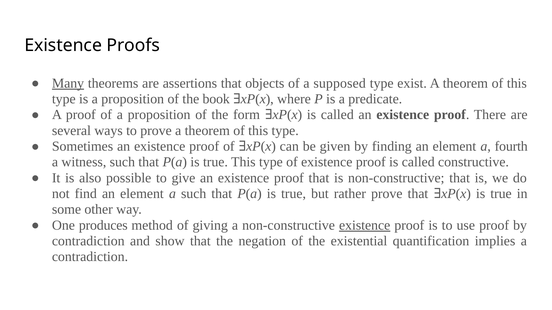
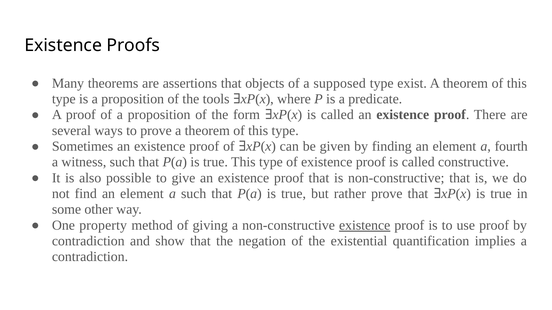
Many underline: present -> none (68, 83)
book: book -> tools (216, 99)
produces: produces -> property (103, 226)
